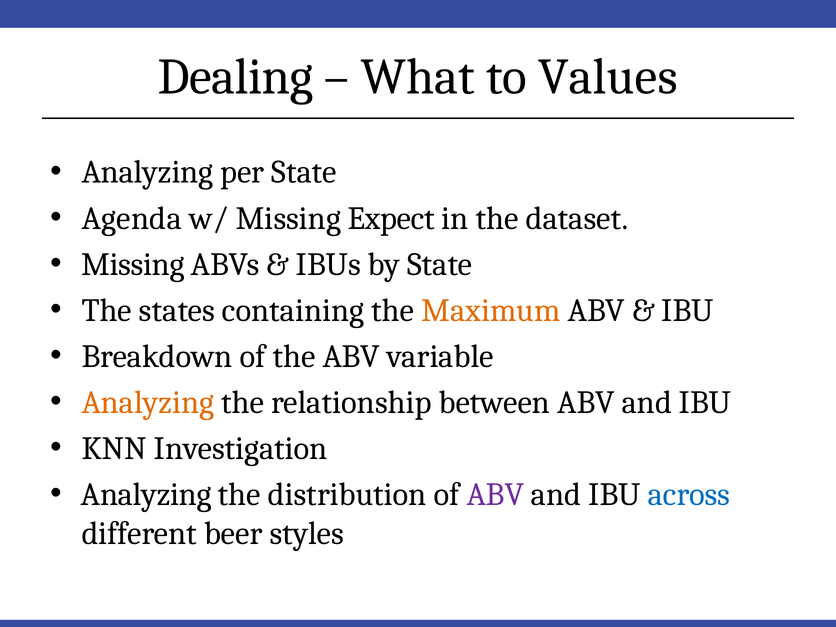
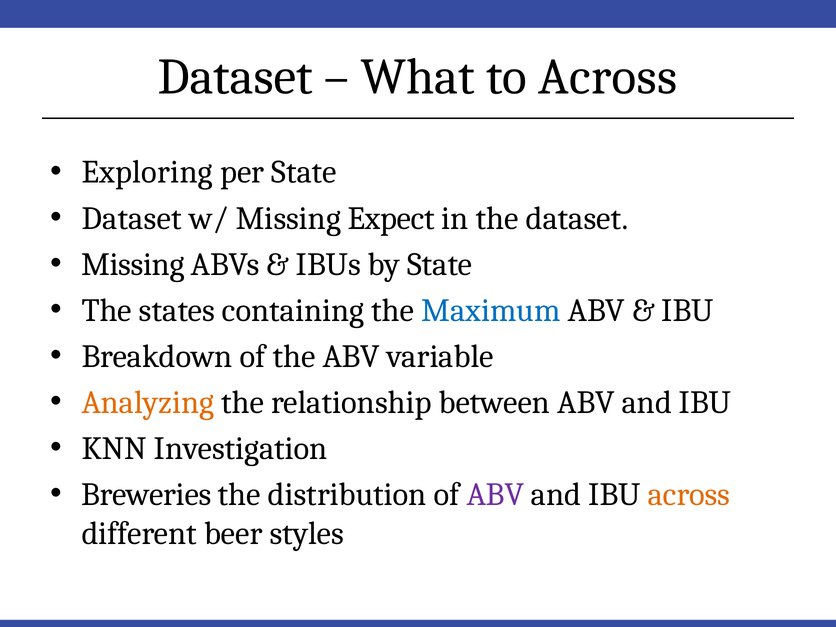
Dealing: Dealing -> Dataset (235, 77)
to Values: Values -> Across (608, 77)
Analyzing: Analyzing -> Exploring (147, 172)
Agenda: Agenda -> Dataset (132, 218)
Maximum colour: orange -> blue (491, 310)
Analyzing: Analyzing -> Breweries (146, 494)
across colour: blue -> orange (689, 494)
